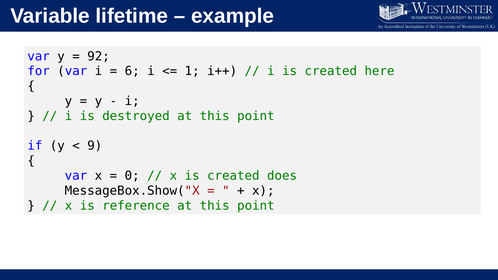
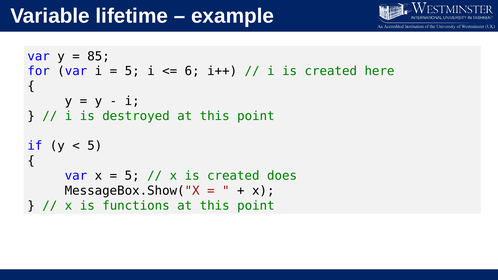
92: 92 -> 85 (99, 56)
6: 6 -> 5 (132, 71)
1: 1 -> 6 (192, 71)
9: 9 -> 5 (95, 146)
0: 0 -> 5 (132, 176)
reference: reference -> functions (136, 206)
